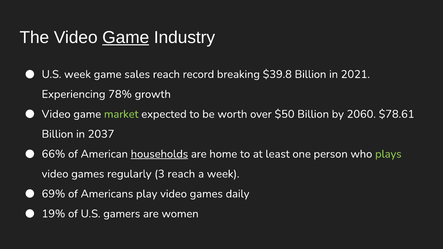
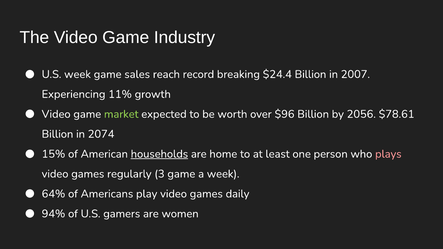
Game underline: present -> none (126, 38)
$39.8: $39.8 -> $24.4 (277, 74)
2021: 2021 -> 2007 (355, 74)
78%: 78% -> 11% (120, 94)
$50: $50 -> $96 (285, 114)
2060: 2060 -> 2056 (361, 114)
2037: 2037 -> 2074 (101, 134)
66%: 66% -> 15% (53, 154)
plays colour: light green -> pink (388, 154)
3 reach: reach -> game (181, 174)
69%: 69% -> 64% (53, 194)
19%: 19% -> 94% (53, 214)
